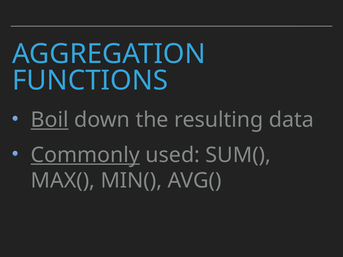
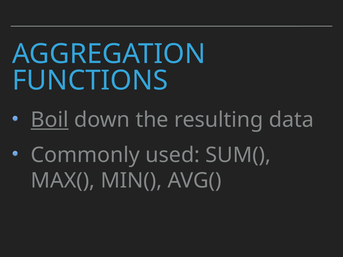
Commonly underline: present -> none (85, 155)
